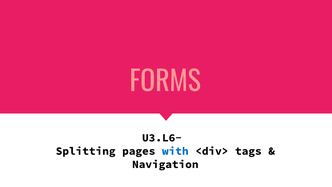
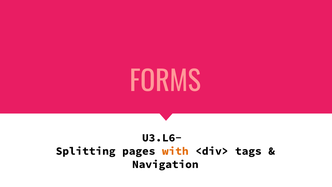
with colour: blue -> orange (175, 151)
